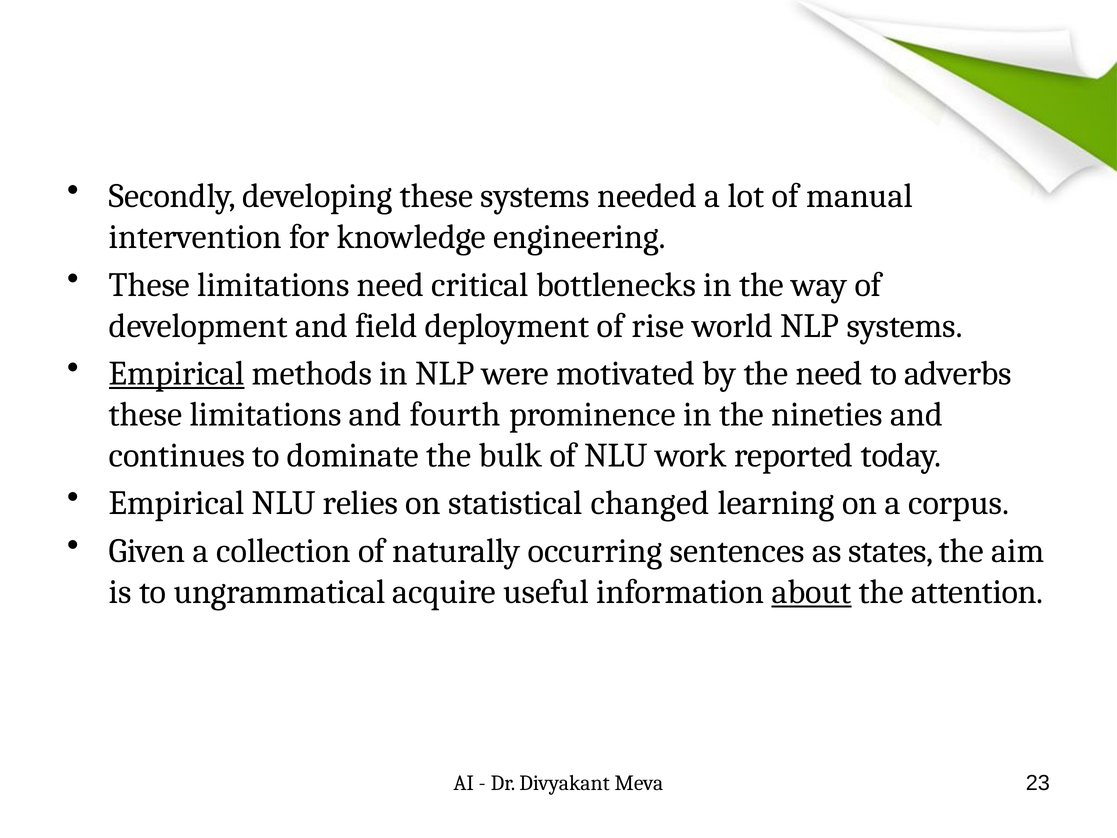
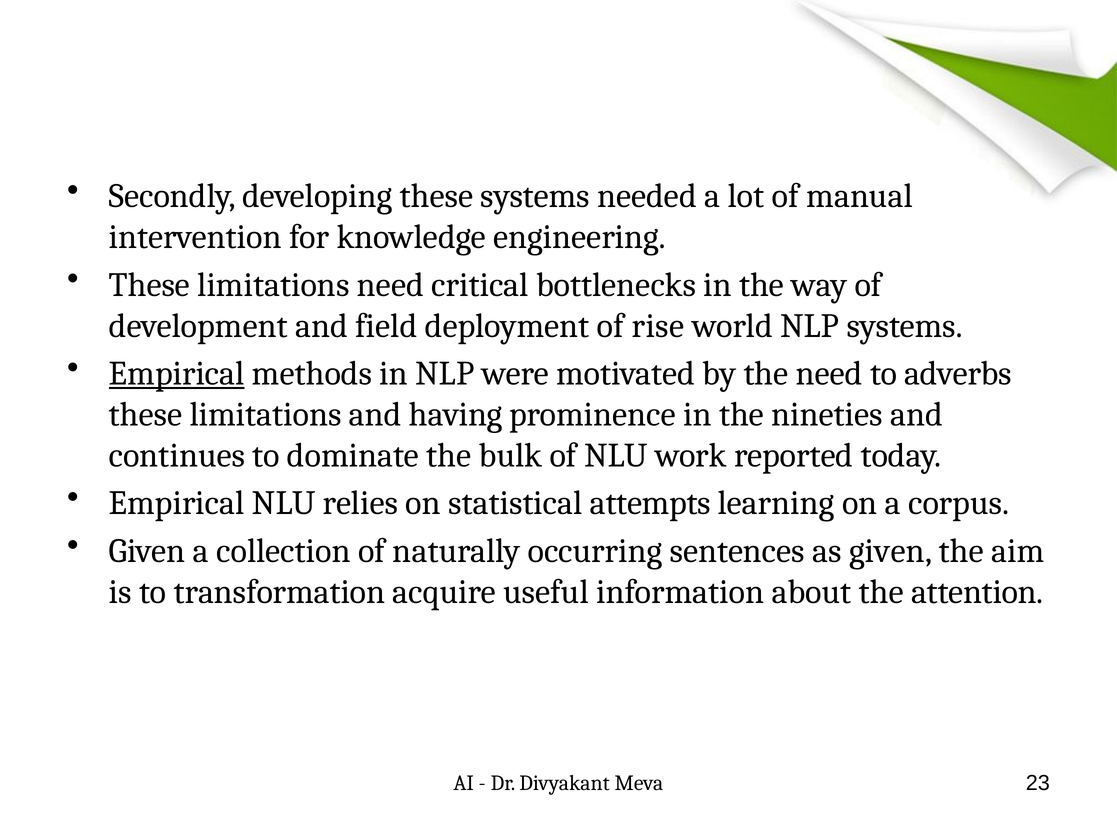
fourth: fourth -> having (456, 414)
changed: changed -> attempts (650, 503)
as states: states -> given (891, 551)
ungrammatical: ungrammatical -> transformation (279, 592)
about underline: present -> none (812, 592)
